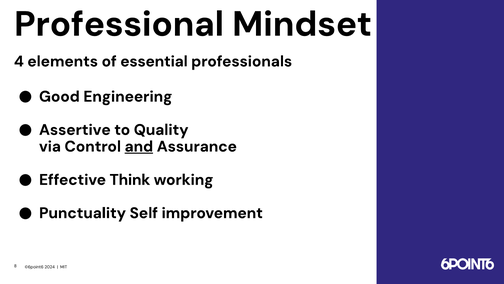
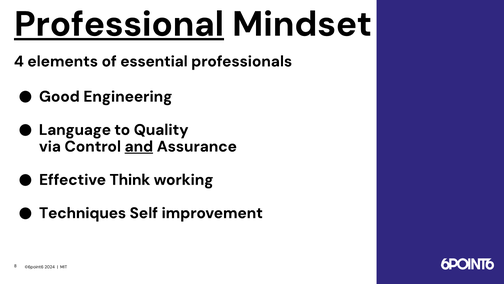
Professional underline: none -> present (119, 24)
Assertive: Assertive -> Language (75, 130)
Punctuality: Punctuality -> Techniques (83, 213)
